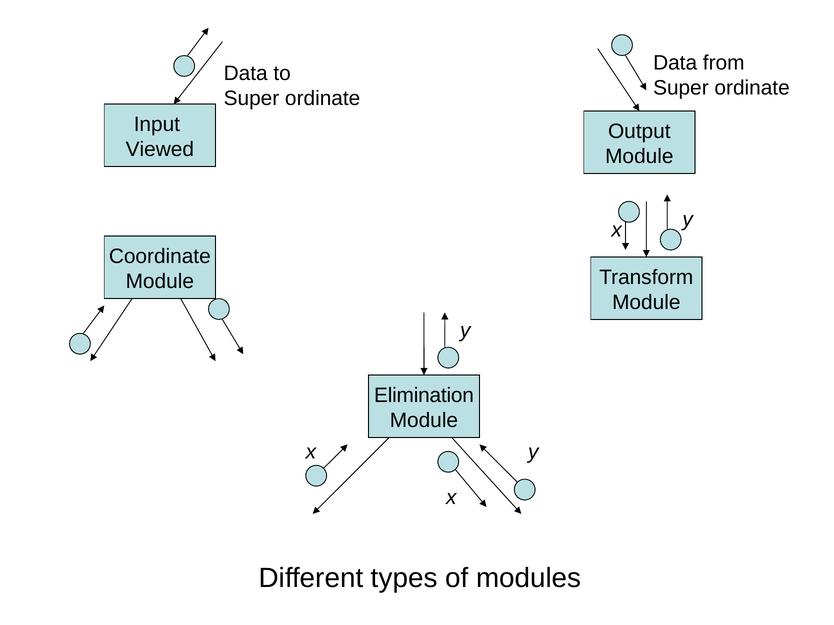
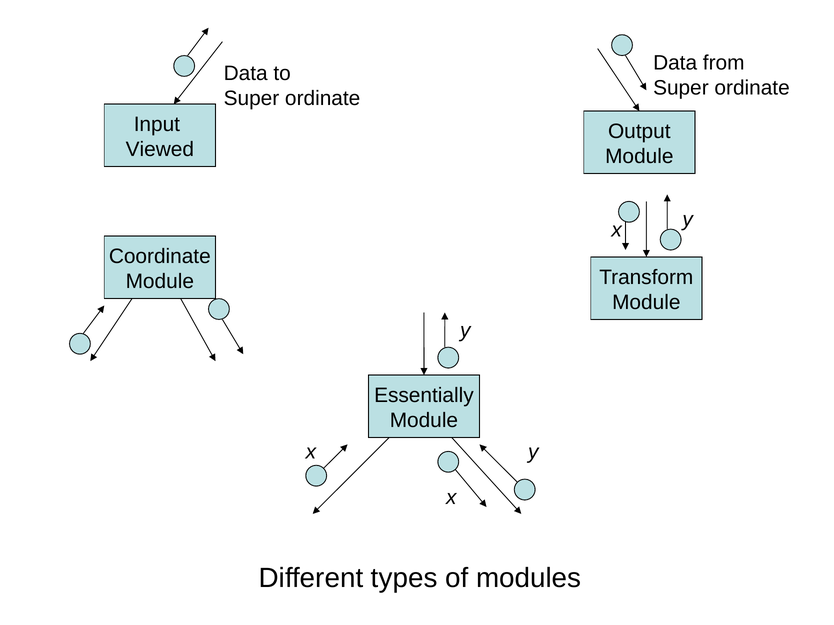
Elimination: Elimination -> Essentially (424, 396)
